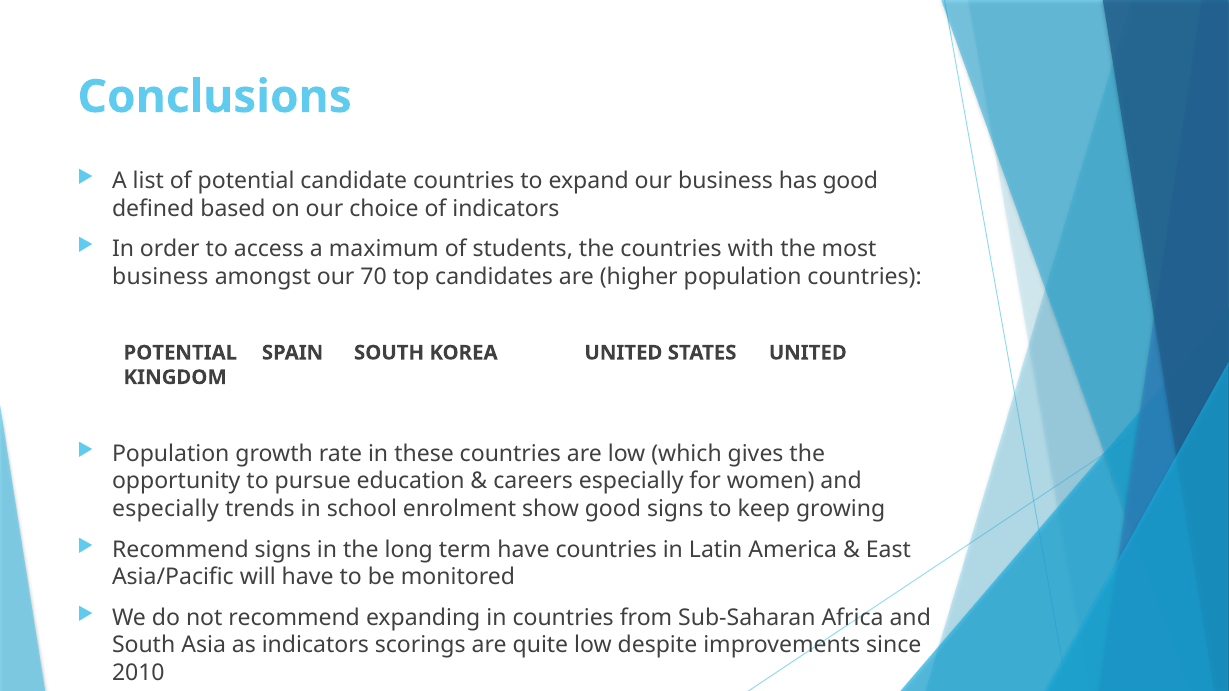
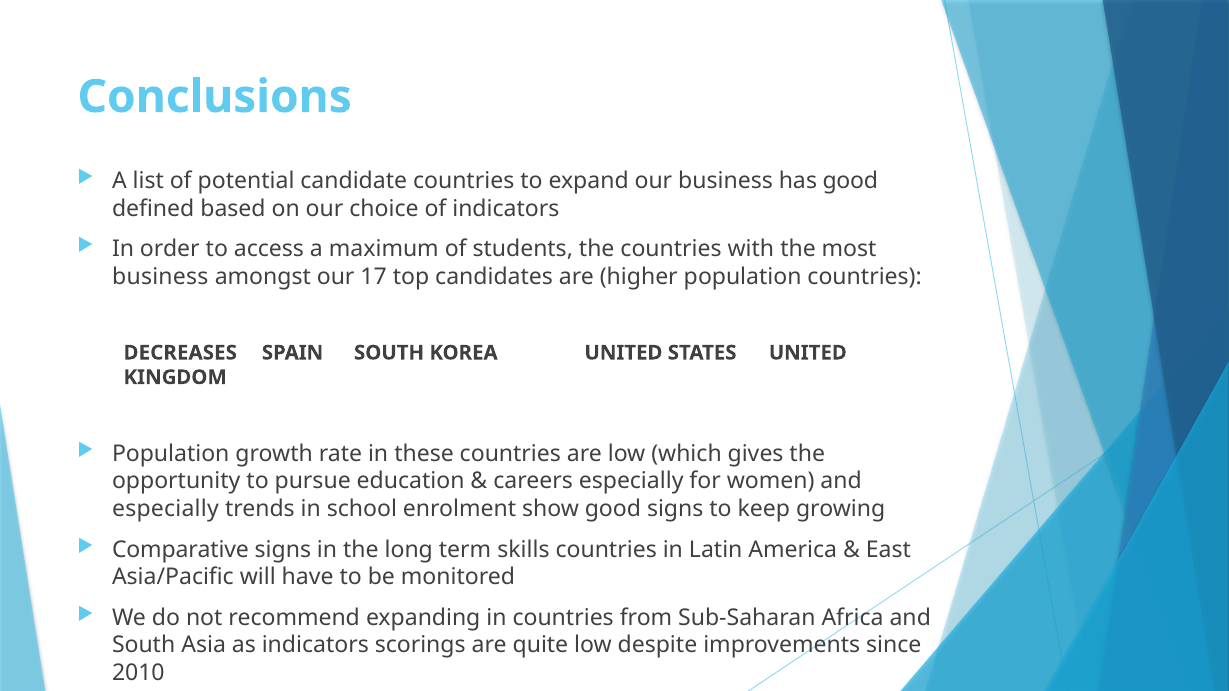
70: 70 -> 17 (374, 277)
POTENTIAL: POTENTIAL -> DECREASES (180, 353)
Recommend: Recommend -> Comparative (180, 550)
term have: have -> skills (523, 550)
